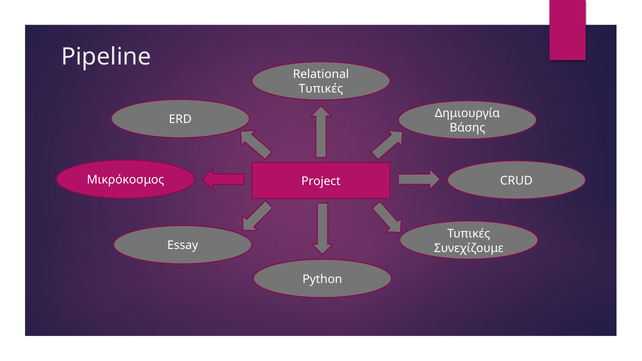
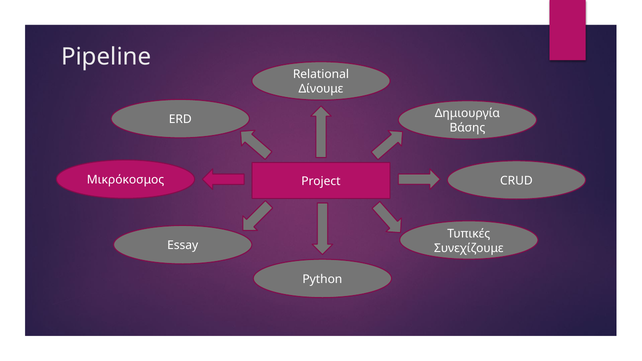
Τυπικές: Τυπικές -> Δίνουμε (321, 89)
